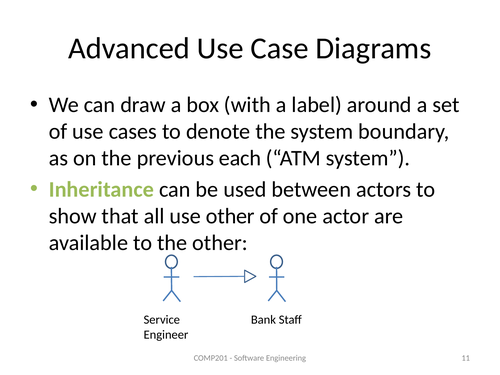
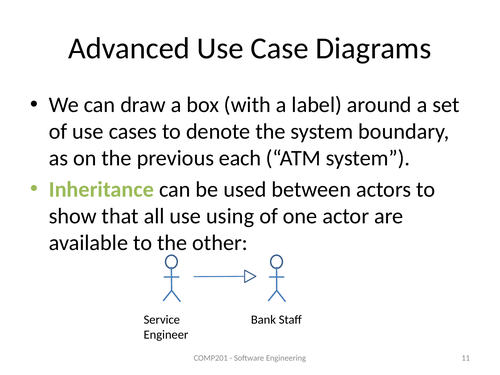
use other: other -> using (230, 216)
